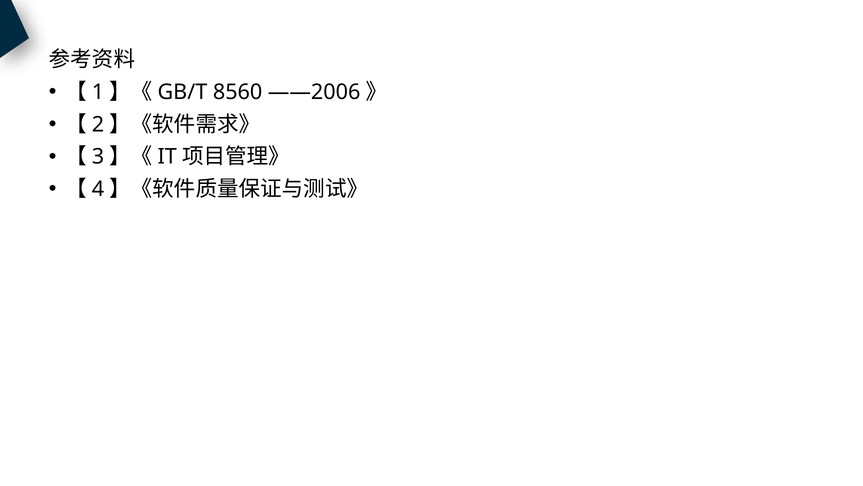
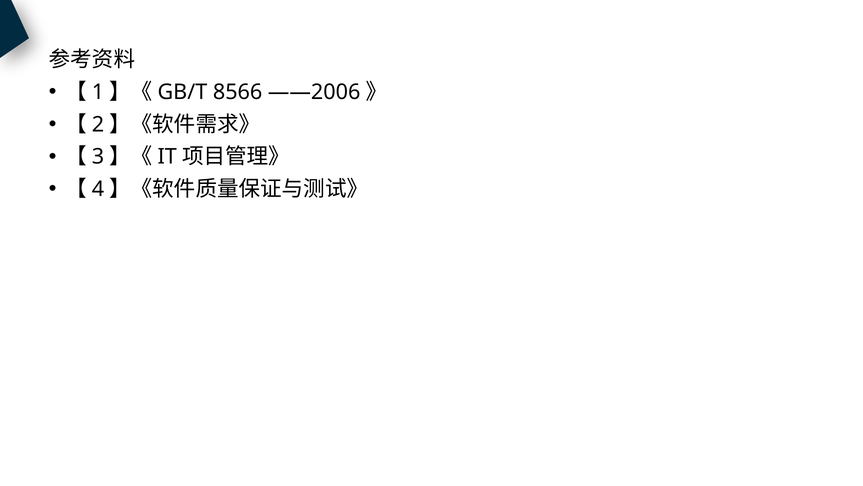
8560: 8560 -> 8566 (238, 92)
